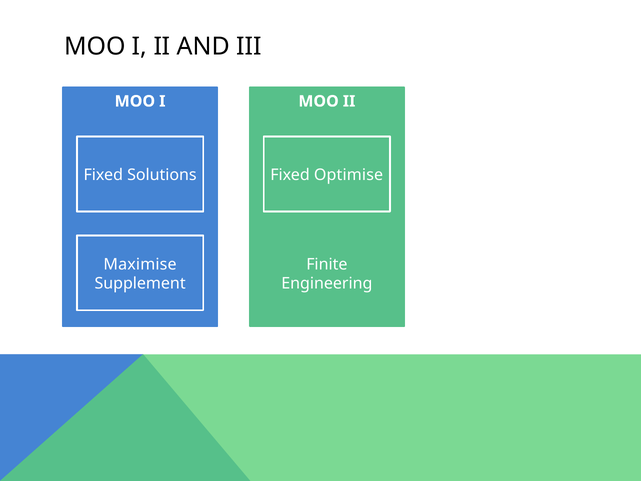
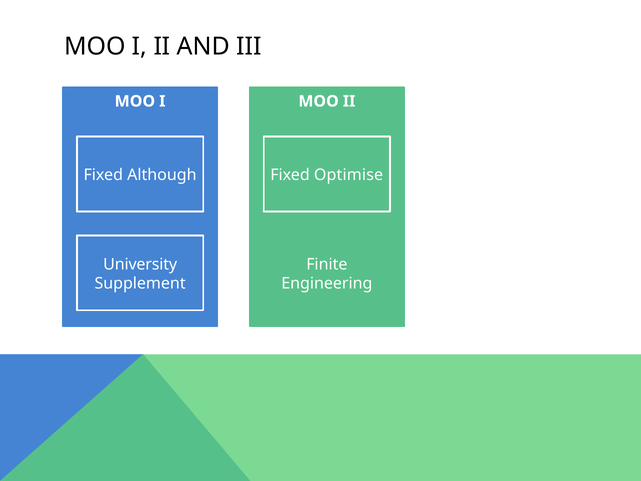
Solutions: Solutions -> Although (162, 175)
Maximise: Maximise -> University (140, 264)
